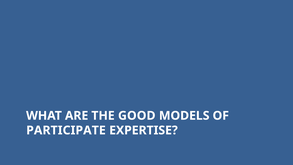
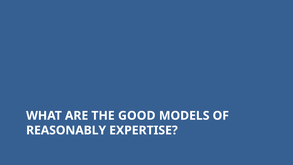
PARTICIPATE: PARTICIPATE -> REASONABLY (66, 130)
